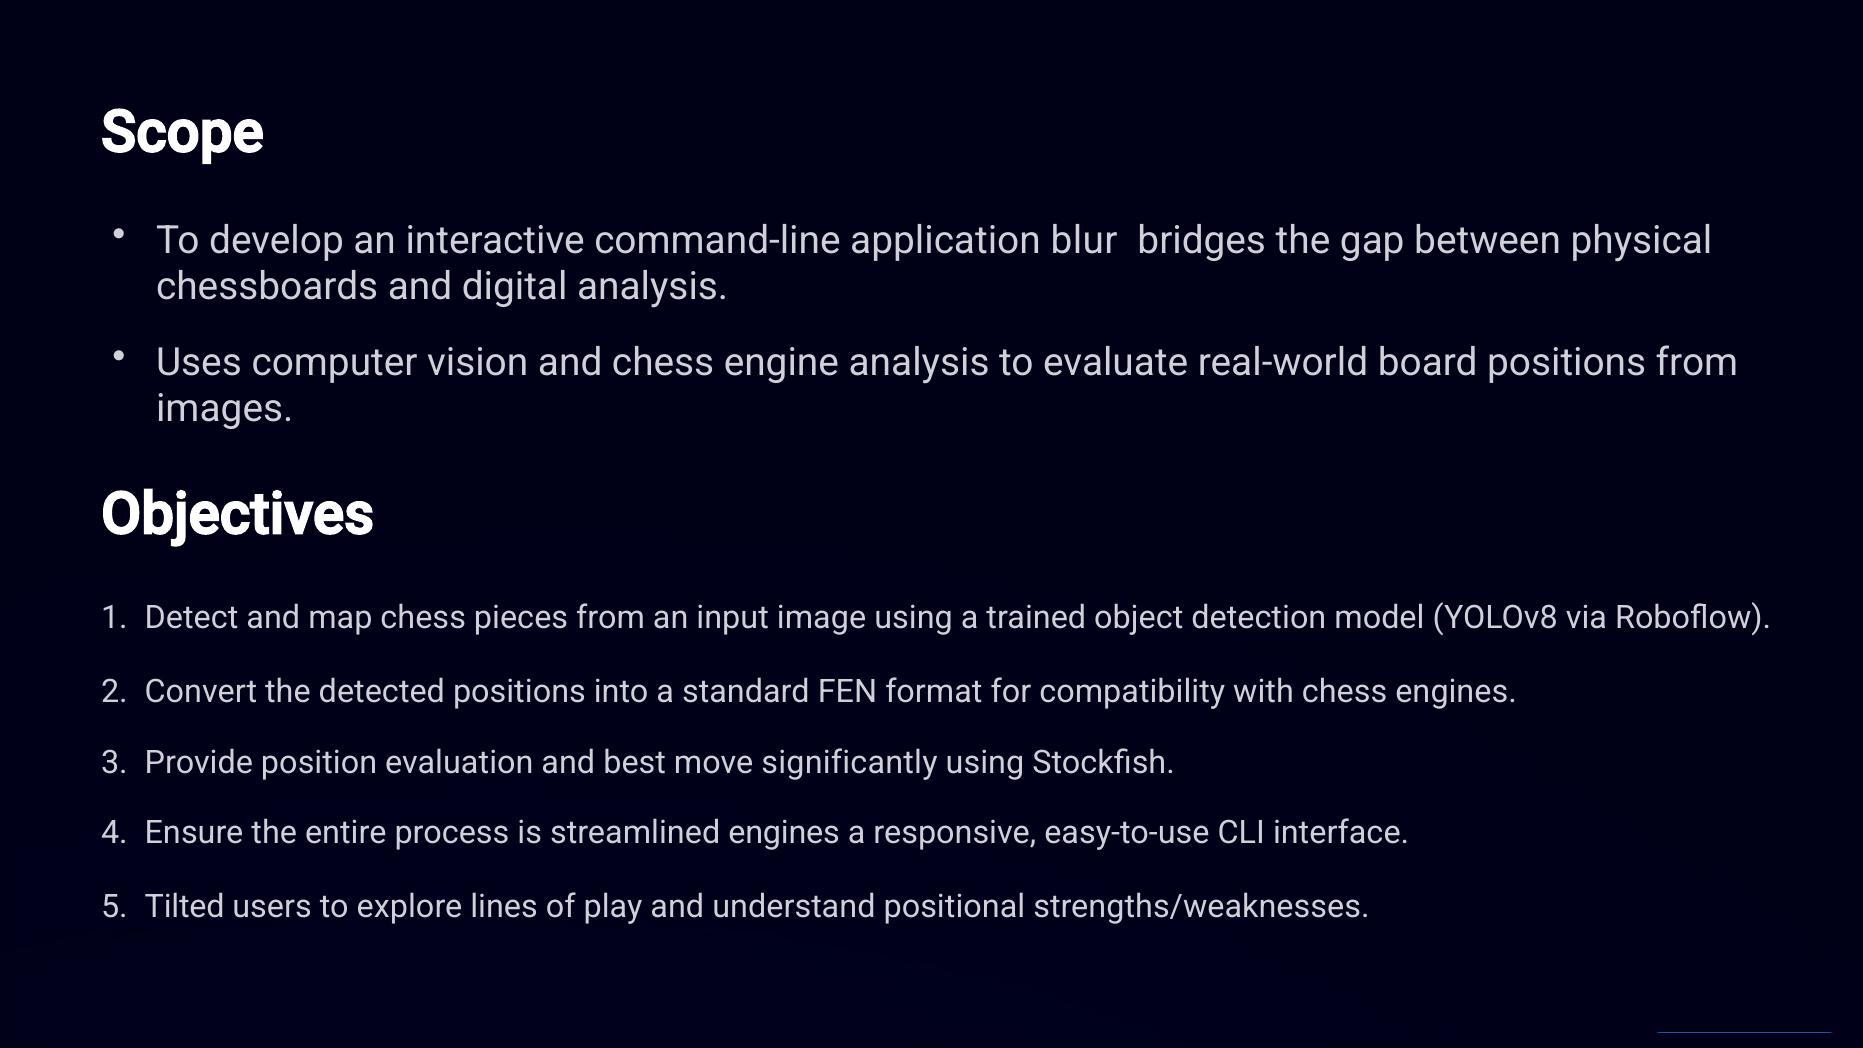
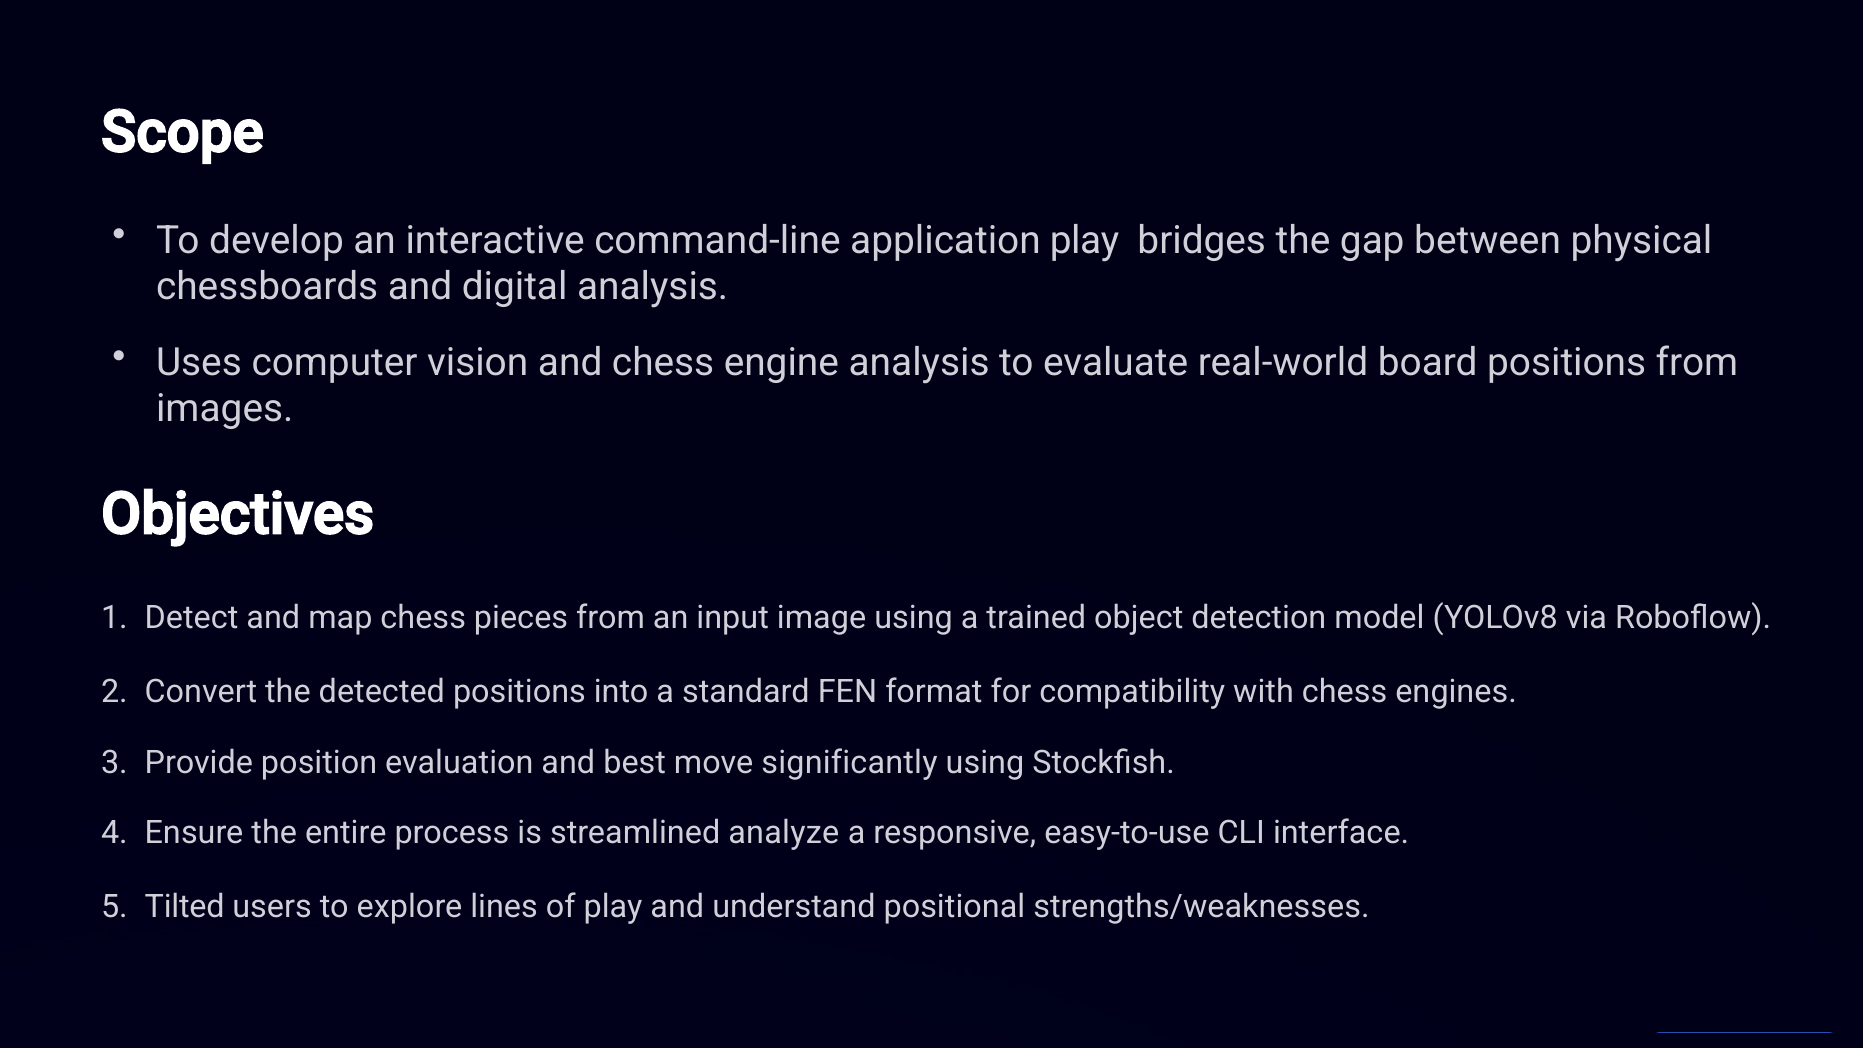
application blur: blur -> play (1085, 241)
streamlined engines: engines -> analyze (784, 832)
